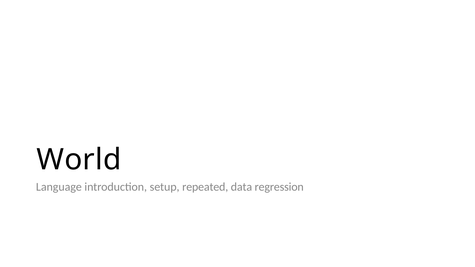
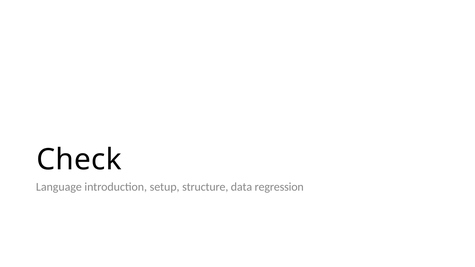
World: World -> Check (79, 160)
repeated: repeated -> structure (205, 187)
